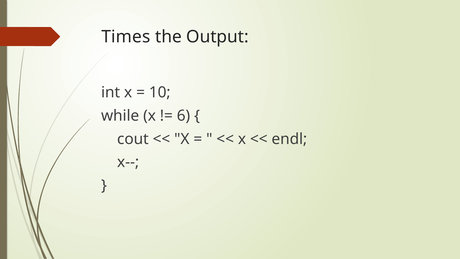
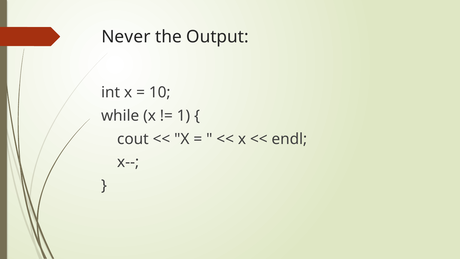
Times: Times -> Never (126, 37)
6: 6 -> 1 (183, 116)
